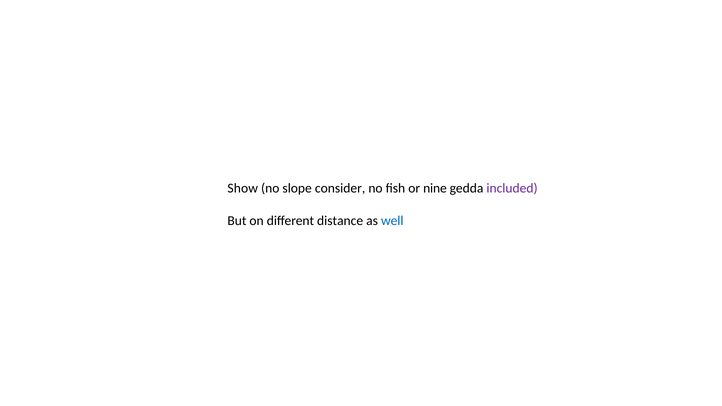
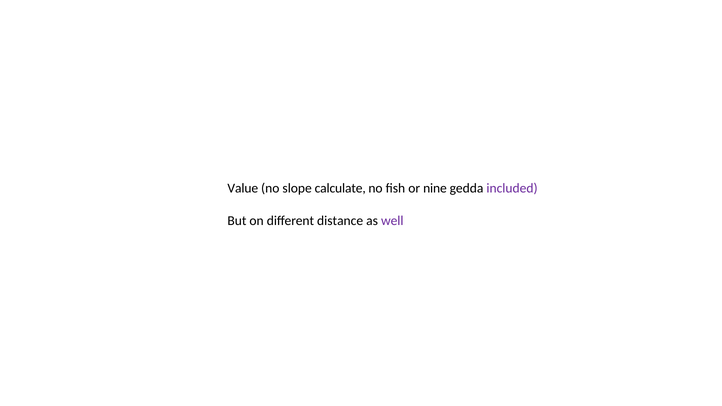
Show: Show -> Value (243, 188)
consider: consider -> calculate (340, 188)
well colour: blue -> purple (392, 221)
